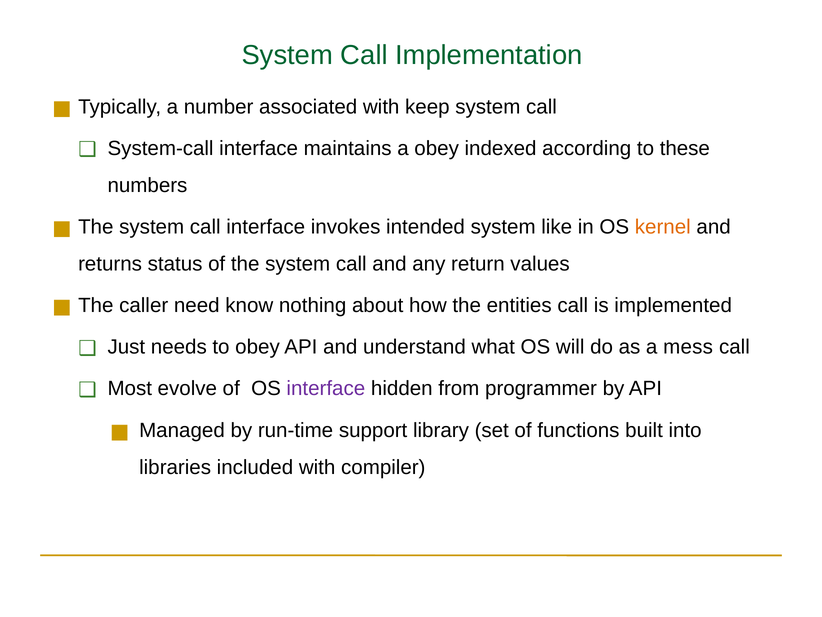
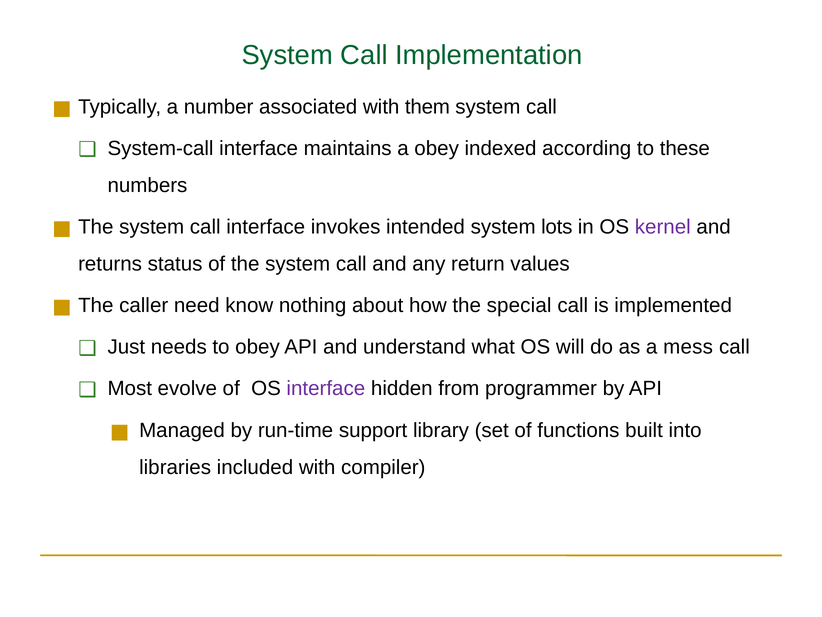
keep: keep -> them (427, 107)
like: like -> lots (557, 227)
kernel colour: orange -> purple (663, 227)
entities: entities -> special (519, 305)
